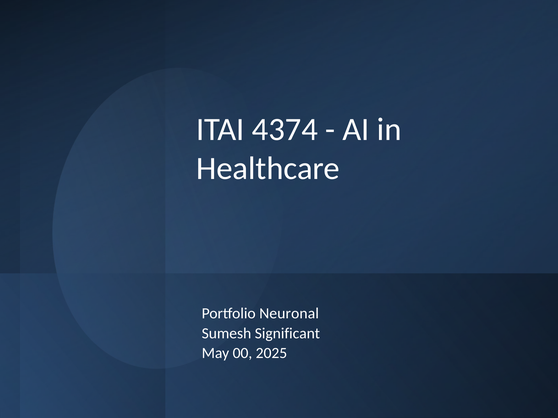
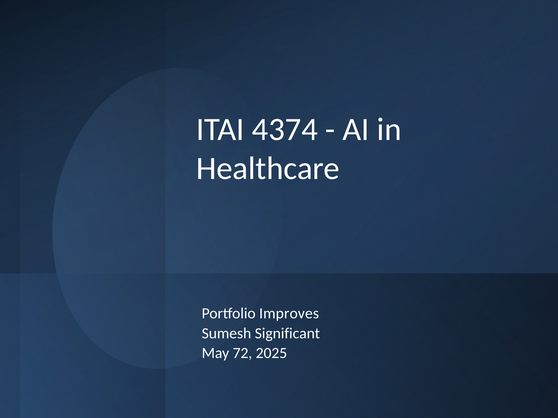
Neuronal: Neuronal -> Improves (289, 314)
00: 00 -> 72 (242, 354)
